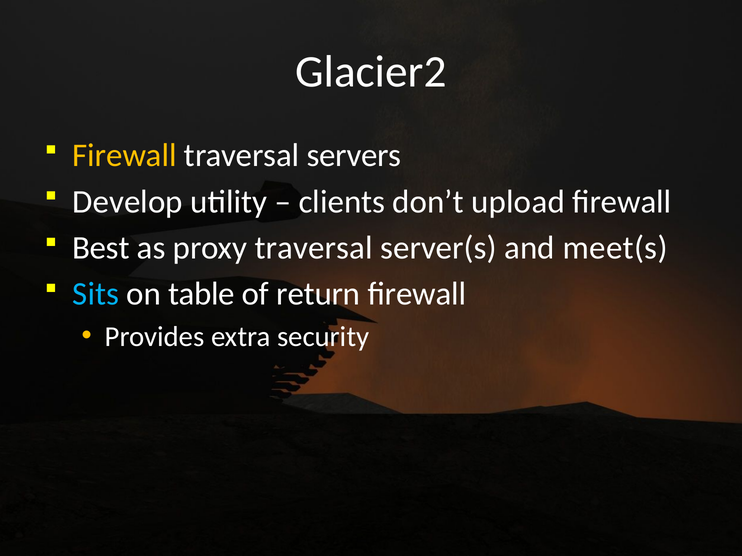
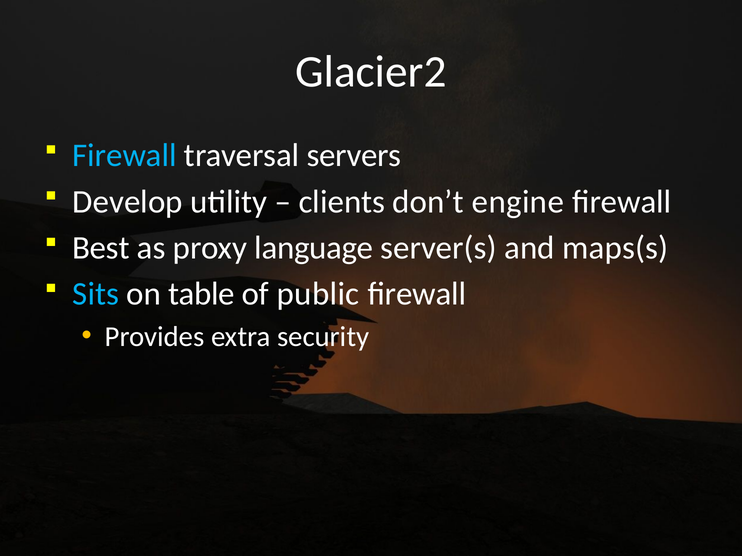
Firewall colour: yellow -> light blue (125, 156)
upload: upload -> engine (518, 202)
proxy traversal: traversal -> language (314, 248)
meet(s: meet(s -> maps(s (615, 248)
return: return -> public (318, 294)
